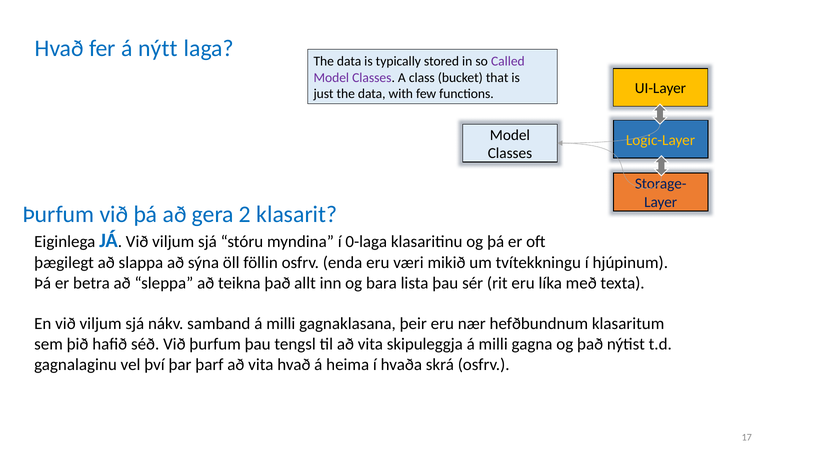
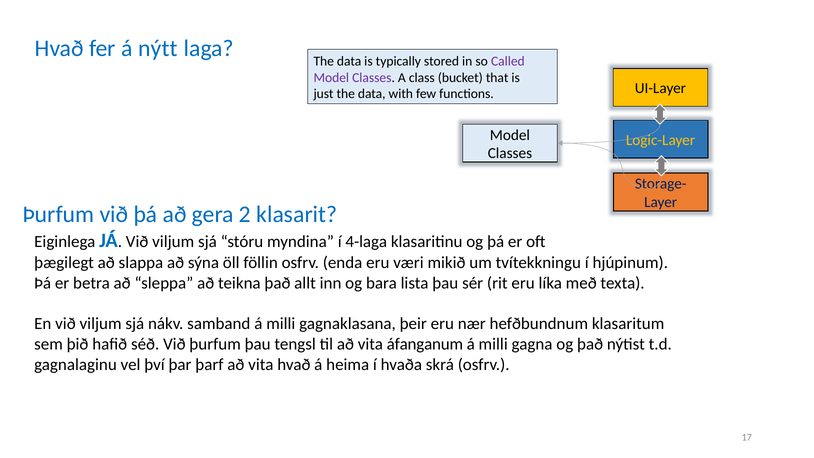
0-laga: 0-laga -> 4-laga (366, 242)
skipuleggja: skipuleggja -> áfanganum (425, 344)
